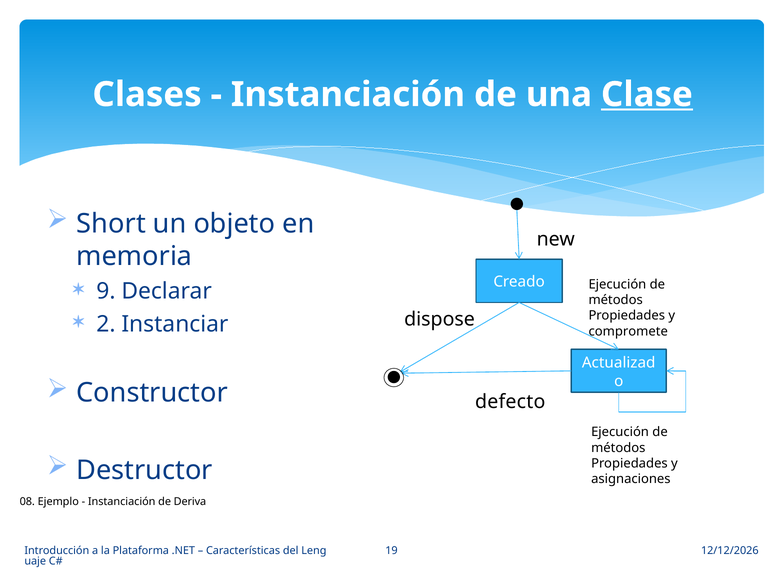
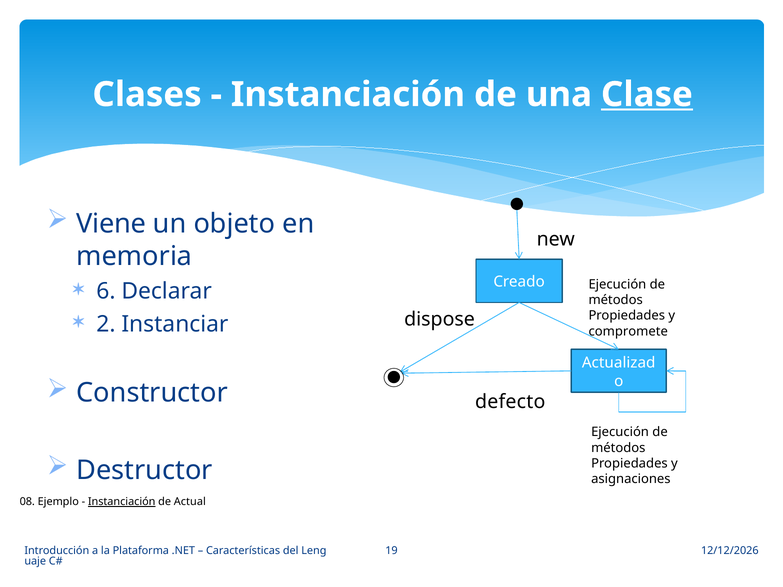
Short: Short -> Viene (111, 224)
9: 9 -> 6 (106, 292)
Instanciación underline: none -> present (122, 502)
Deriva: Deriva -> Actual (190, 502)
